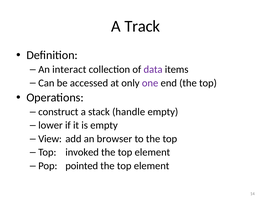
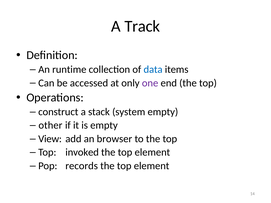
interact: interact -> runtime (69, 70)
data colour: purple -> blue (153, 70)
handle: handle -> system (129, 112)
lower: lower -> other (50, 125)
pointed: pointed -> records (82, 166)
